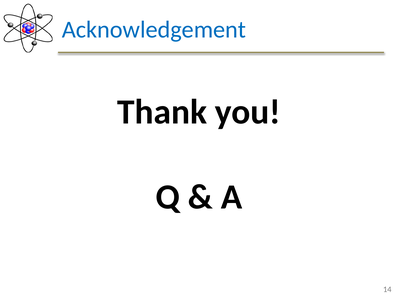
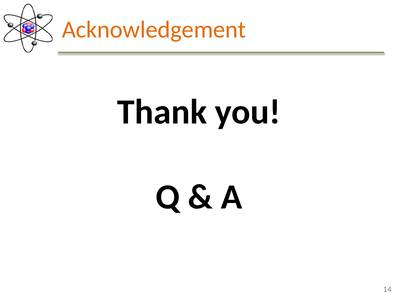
Acknowledgement colour: blue -> orange (154, 30)
